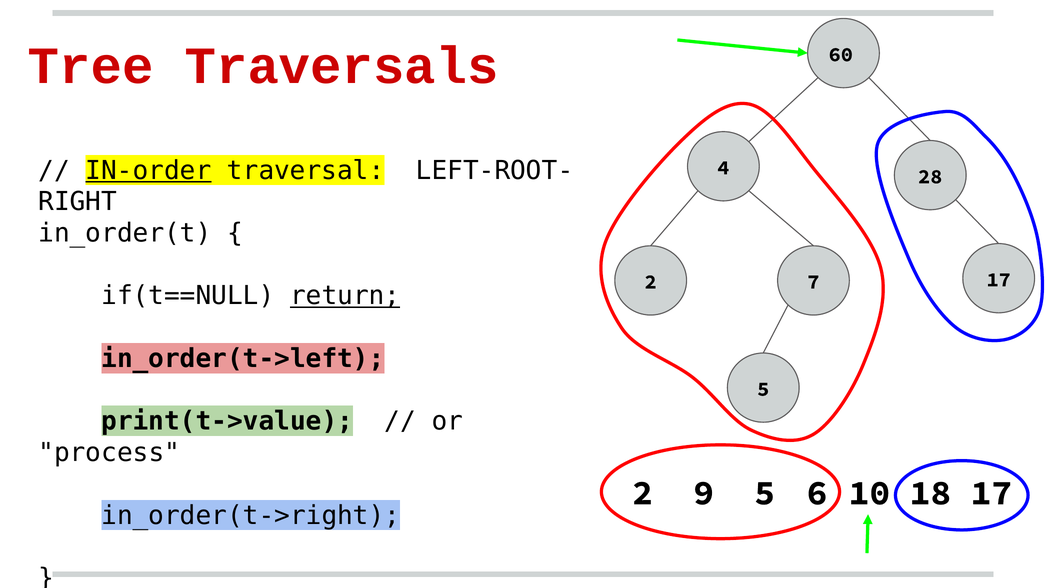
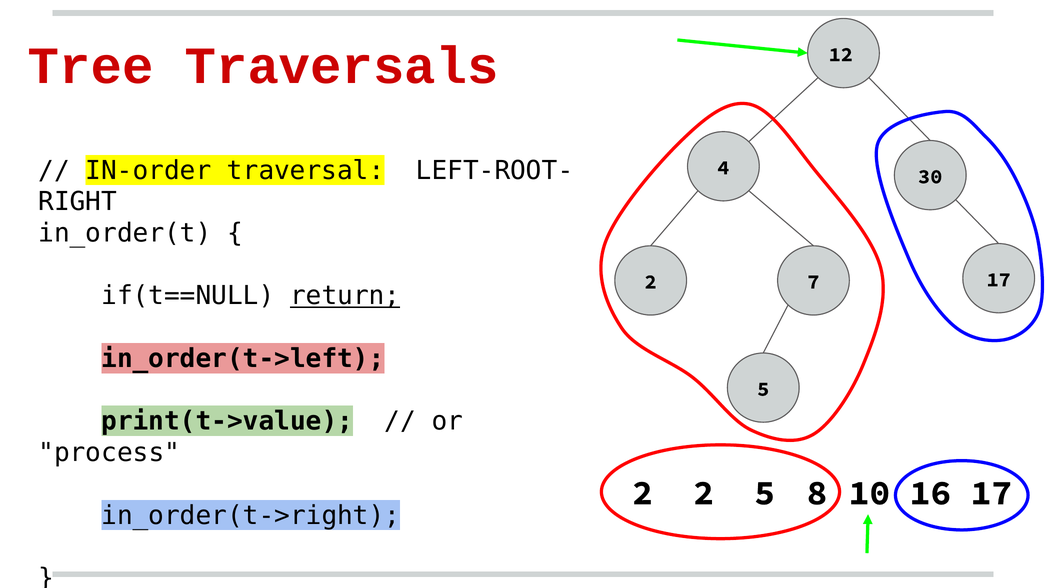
60: 60 -> 12 (841, 55)
IN-order underline: present -> none (148, 171)
28: 28 -> 30 (930, 177)
2 9: 9 -> 2 (704, 493)
6: 6 -> 8 (817, 493)
18: 18 -> 16 (930, 493)
